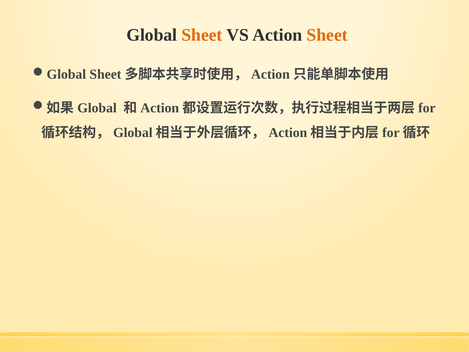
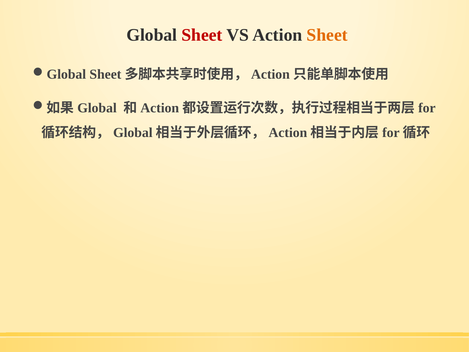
Sheet colour: orange -> red (202, 35)
